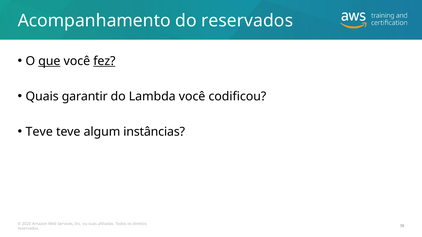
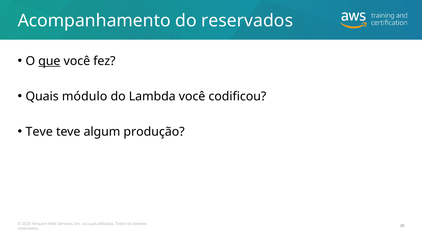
fez underline: present -> none (104, 61)
garantir: garantir -> módulo (85, 96)
instâncias: instâncias -> produção (154, 132)
